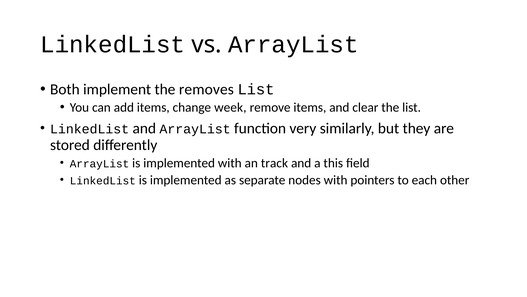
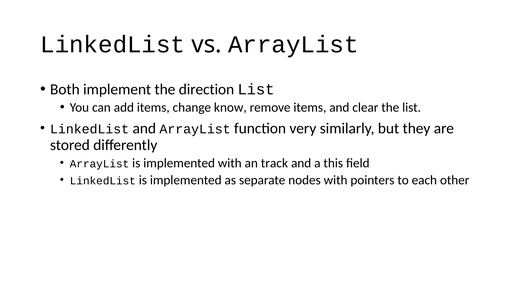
removes: removes -> direction (207, 89)
week: week -> know (230, 107)
